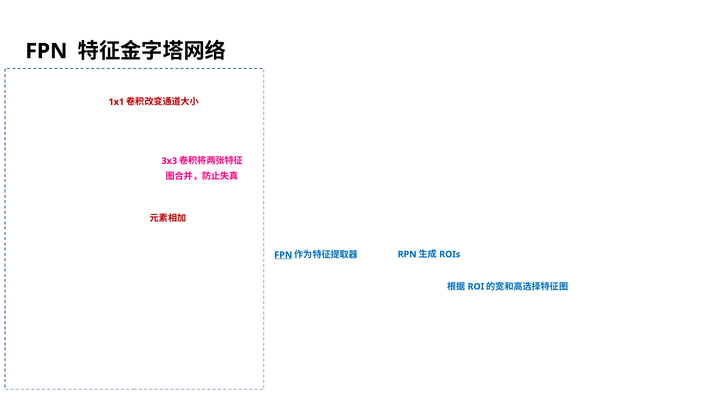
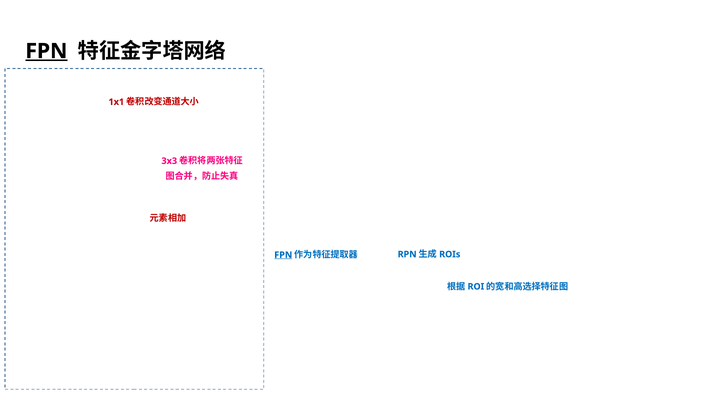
FPN underline: none -> present (46, 51)
